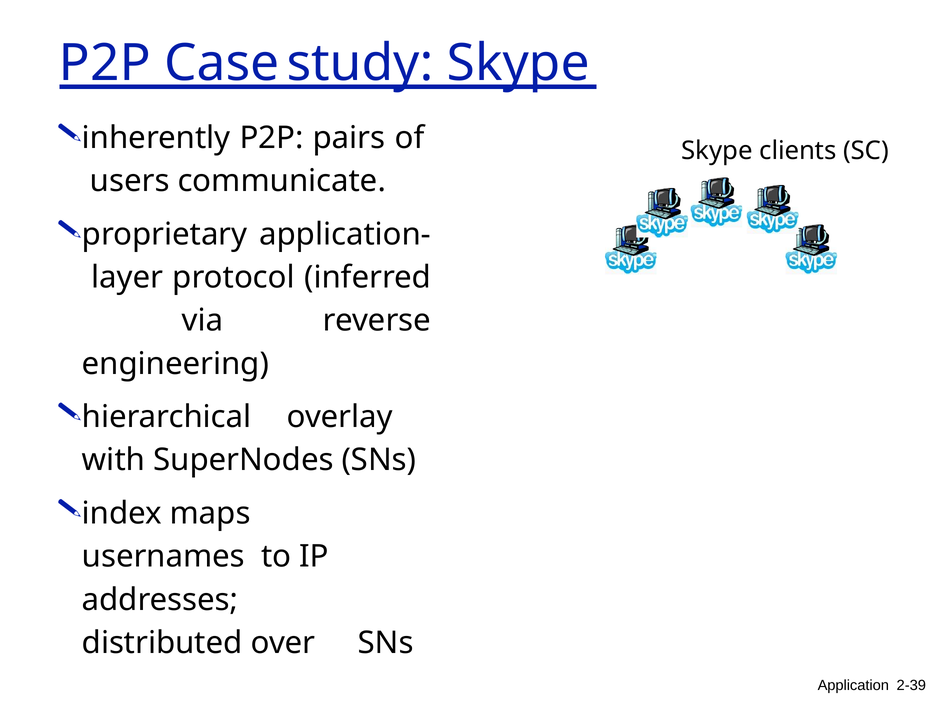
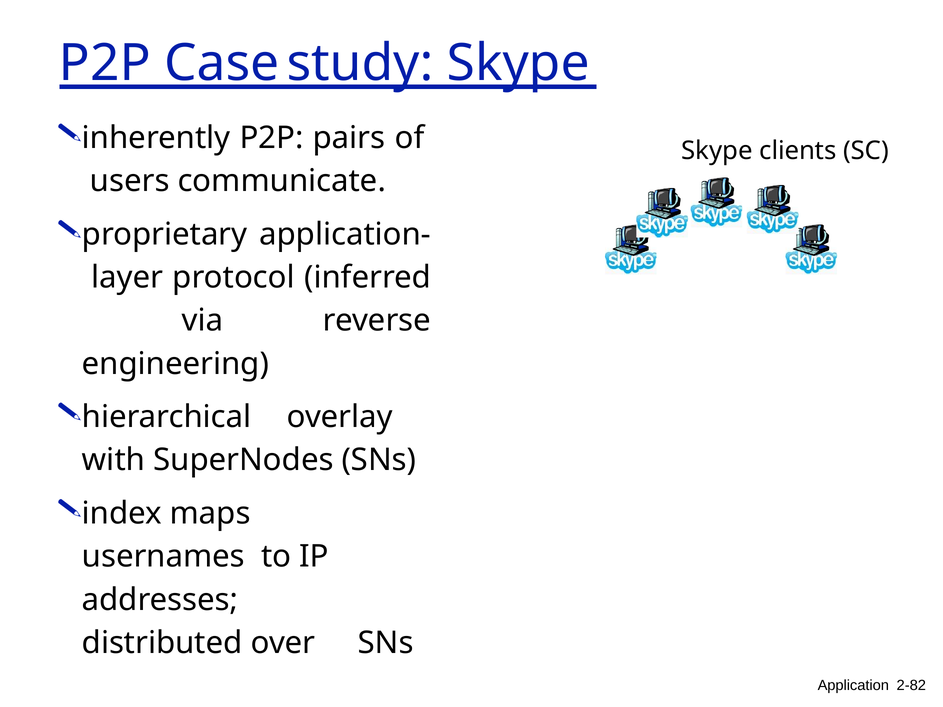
2-39: 2-39 -> 2-82 (911, 685)
